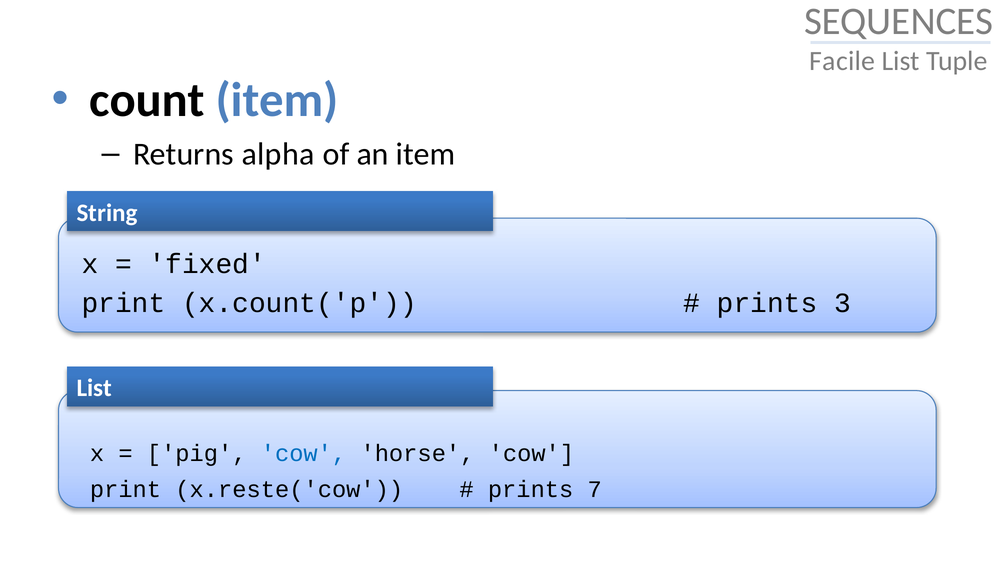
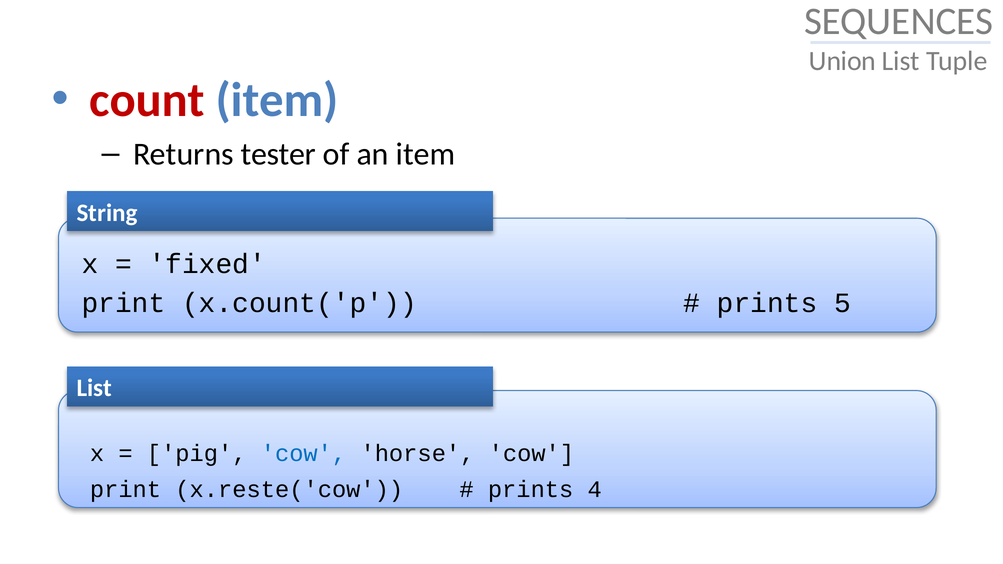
Facile: Facile -> Union (843, 61)
count colour: black -> red (147, 100)
alpha: alpha -> tester (278, 154)
3: 3 -> 5 (843, 303)
7: 7 -> 4 (595, 490)
